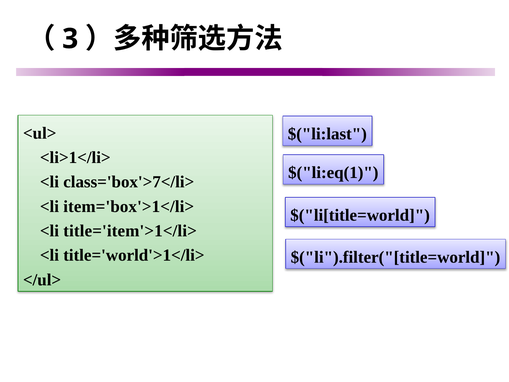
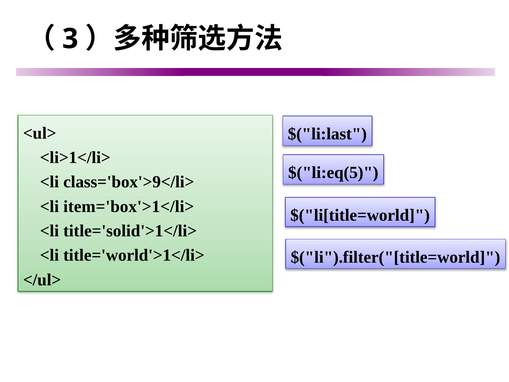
$("li:eq(1: $("li:eq(1 -> $("li:eq(5 (333, 173)
class='box'>7</li>: class='box'>7</li> -> class='box'>9</li> (129, 182)
title='item'>1</li>: title='item'>1</li> -> title='solid'>1</li> (130, 231)
